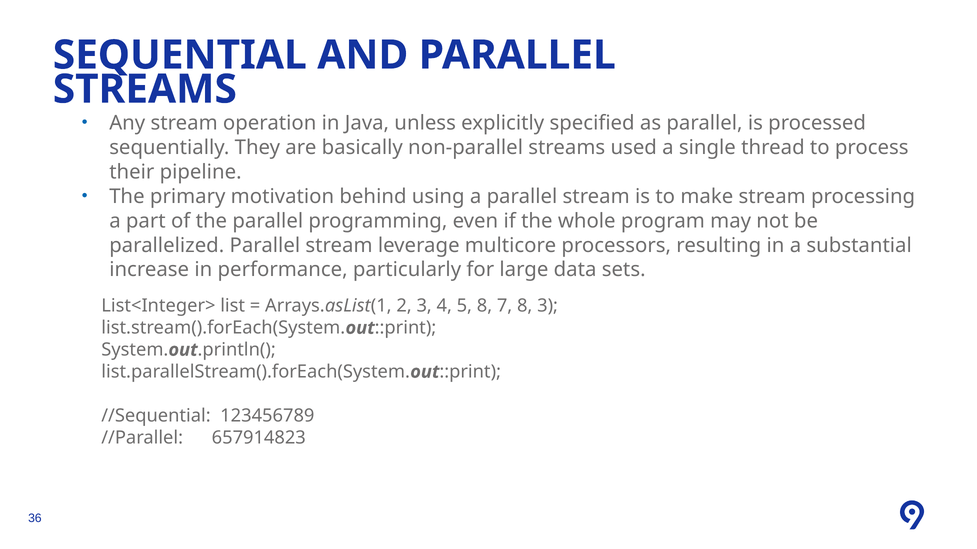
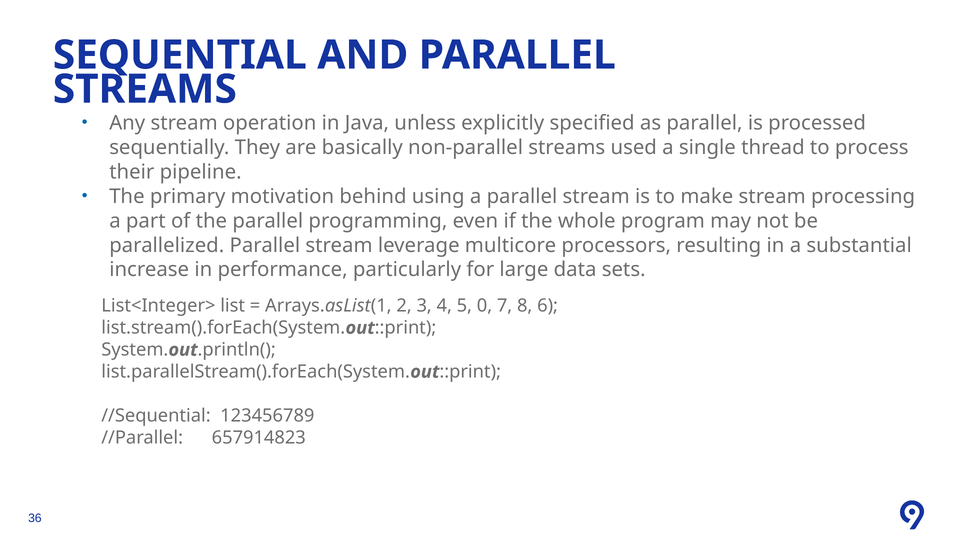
5 8: 8 -> 0 (485, 306)
8 3: 3 -> 6 (548, 306)
